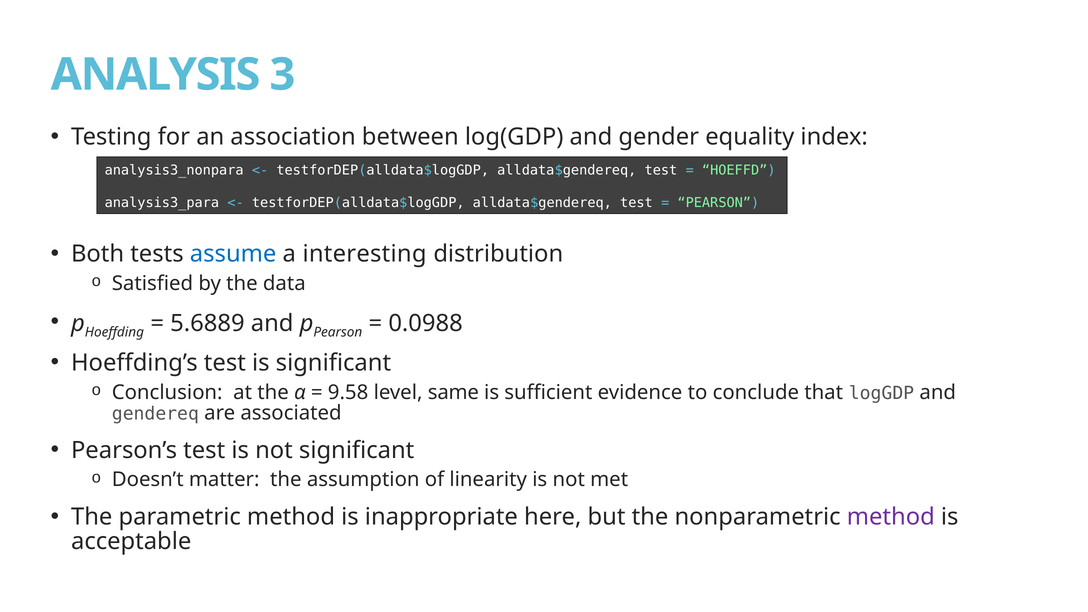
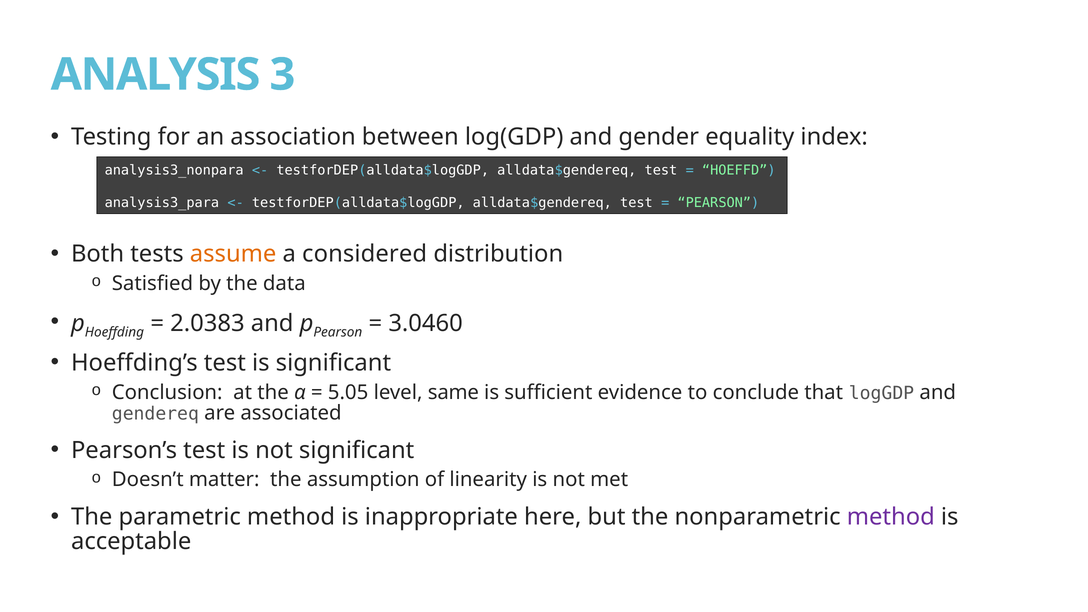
assume colour: blue -> orange (233, 254)
interesting: interesting -> considered (365, 254)
5.6889: 5.6889 -> 2.0383 (207, 323)
0.0988: 0.0988 -> 3.0460 (426, 323)
9.58: 9.58 -> 5.05 (348, 392)
